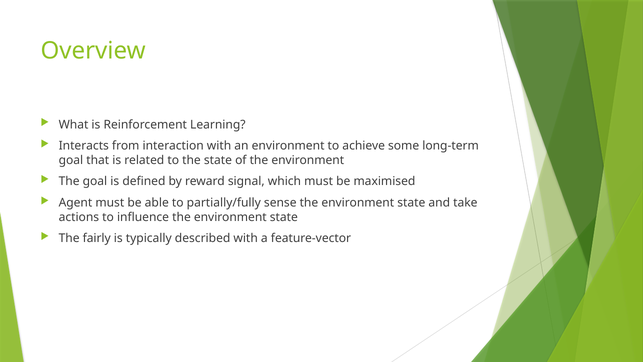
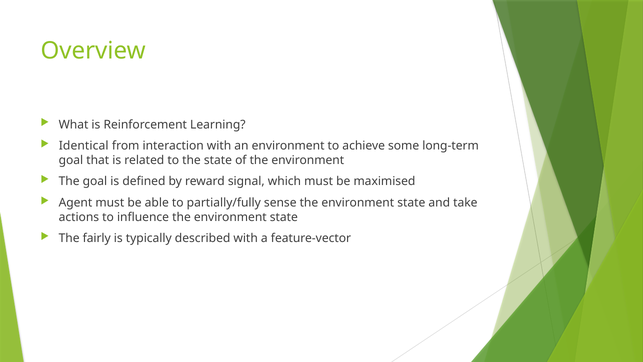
Interacts: Interacts -> Identical (84, 146)
